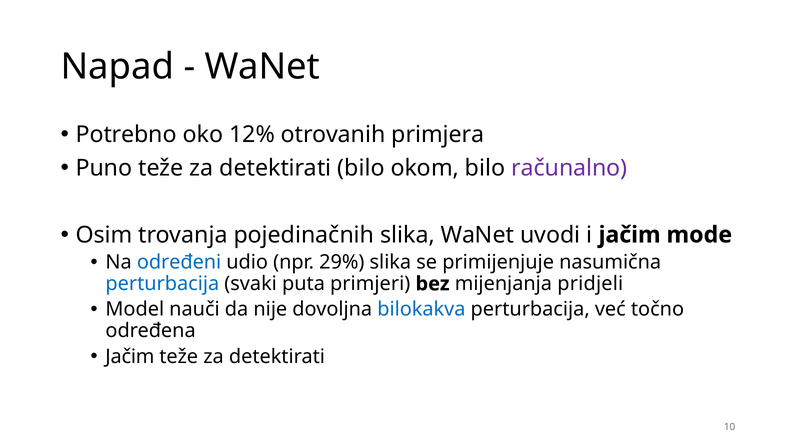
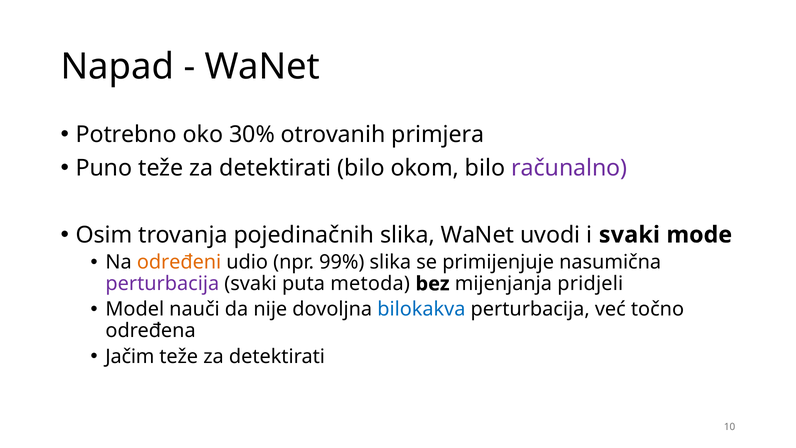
12%: 12% -> 30% (252, 135)
i jačim: jačim -> svaki (629, 235)
određeni colour: blue -> orange (179, 262)
29%: 29% -> 99% (342, 262)
perturbacija colour: blue -> purple (162, 284)
primjeri: primjeri -> metoda (370, 284)
